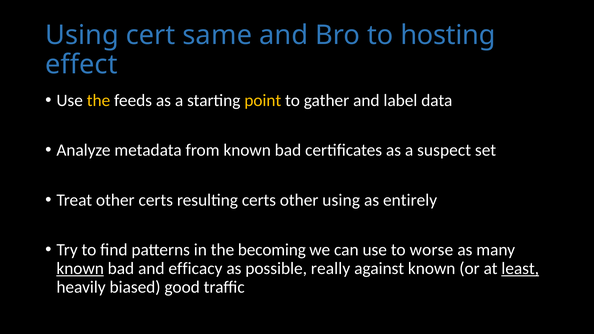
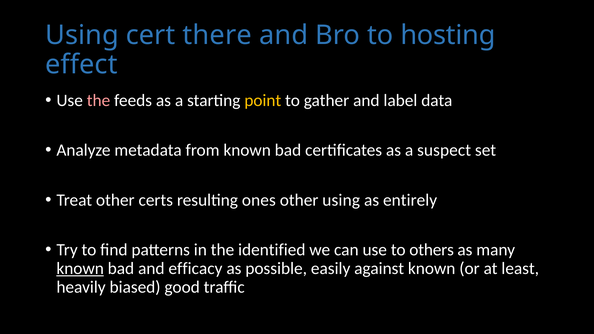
same: same -> there (217, 35)
the colour: yellow -> pink (99, 100)
resulting certs: certs -> ones (259, 200)
becoming: becoming -> identified (272, 250)
worse: worse -> others (432, 250)
really: really -> easily (331, 269)
least underline: present -> none (520, 269)
